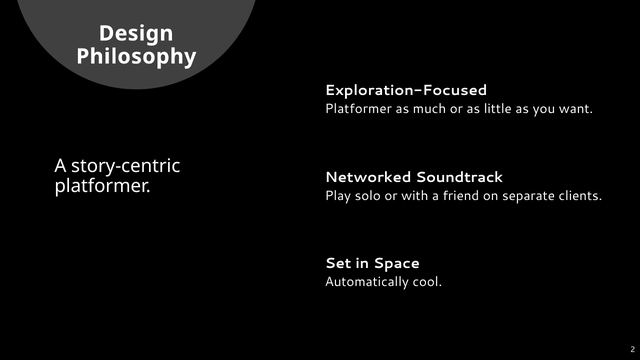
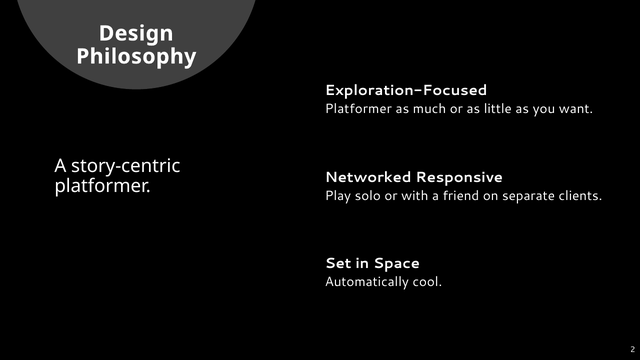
Soundtrack: Soundtrack -> Responsive (459, 178)
